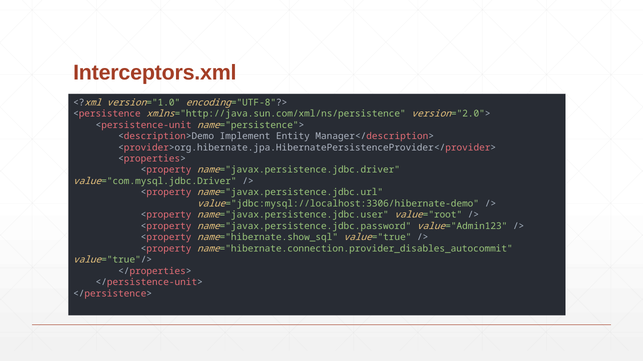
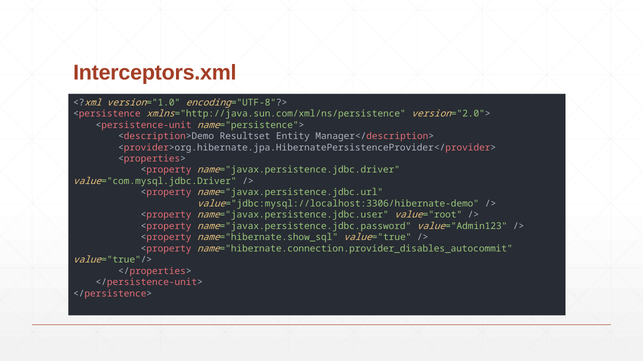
Implement: Implement -> Resultset (245, 136)
